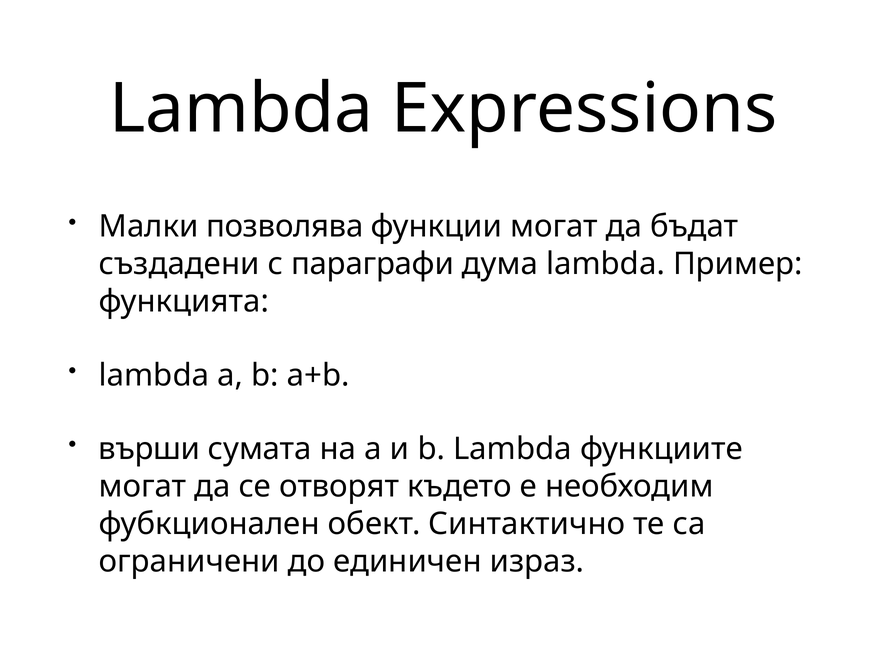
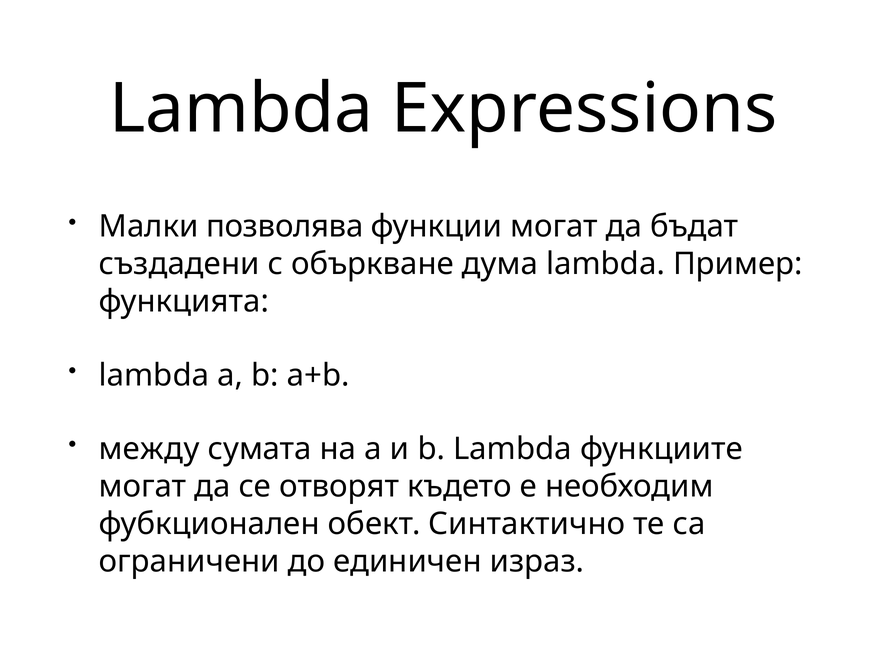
параграфи: параграфи -> объркване (373, 264)
върши: върши -> между (149, 449)
